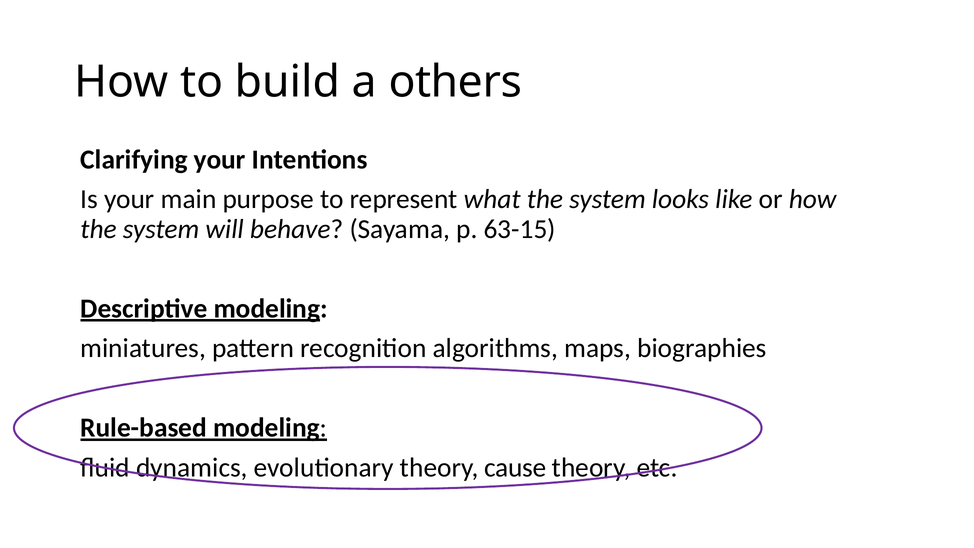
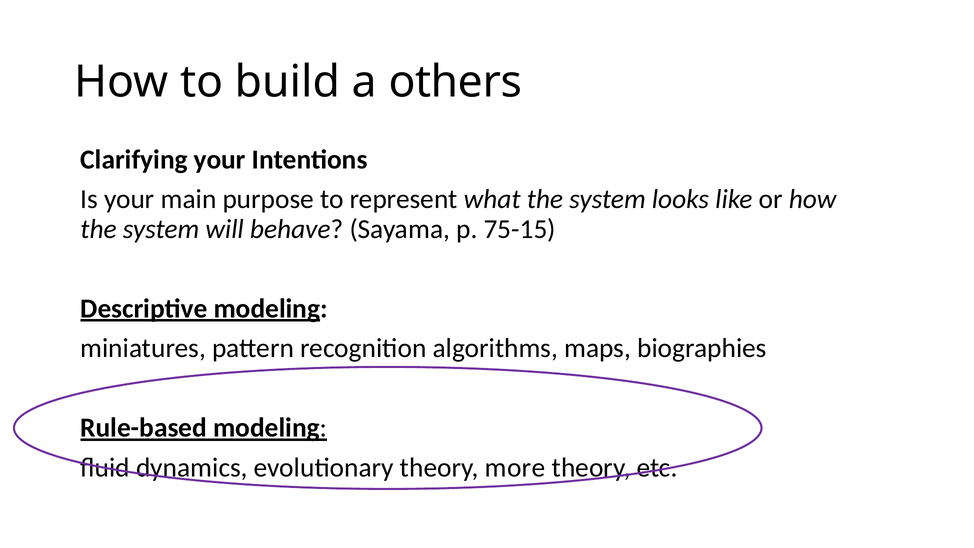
63-15: 63-15 -> 75-15 (520, 229)
cause: cause -> more (515, 468)
